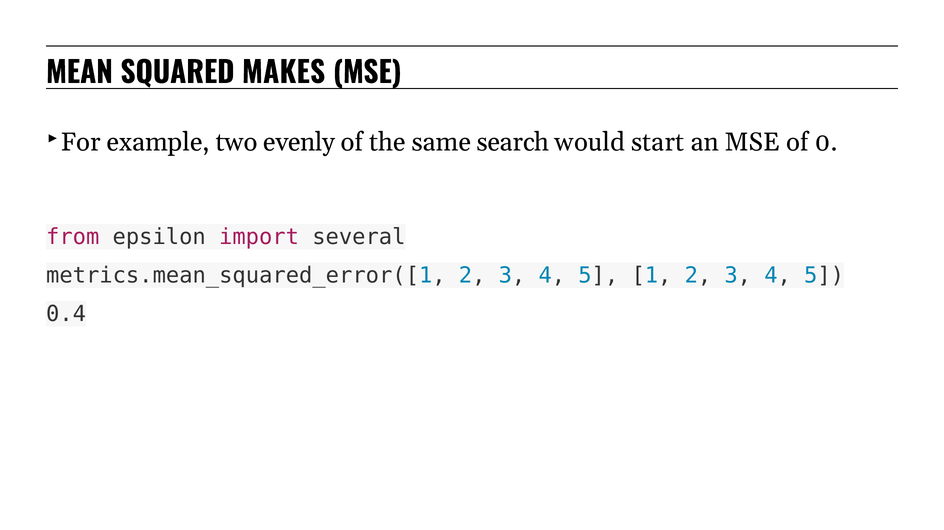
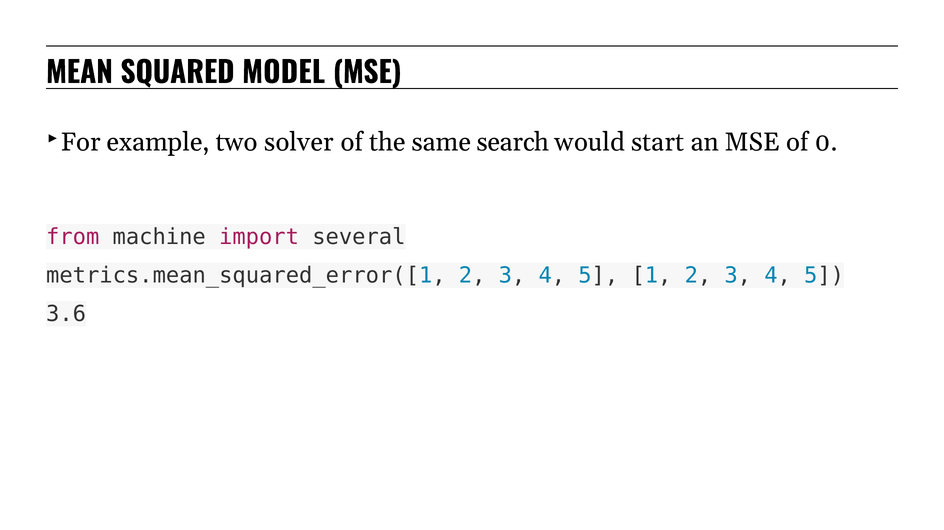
MAKES: MAKES -> MODEL (284, 73)
evenly: evenly -> solver (299, 142)
epsilon: epsilon -> machine (159, 237)
0.4: 0.4 -> 3.6 (66, 314)
